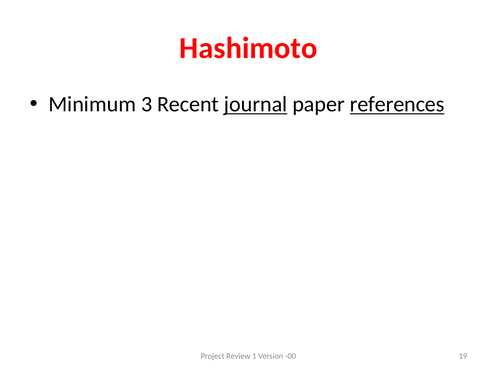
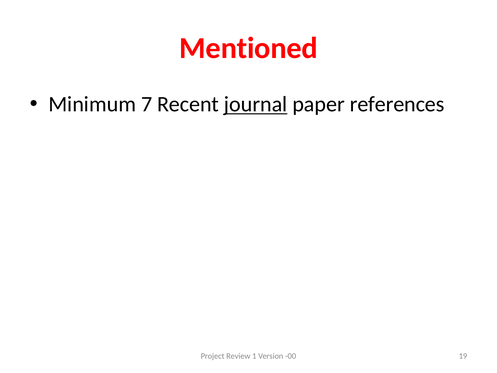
Hashimoto: Hashimoto -> Mentioned (249, 48)
3: 3 -> 7 (147, 104)
references underline: present -> none (397, 104)
